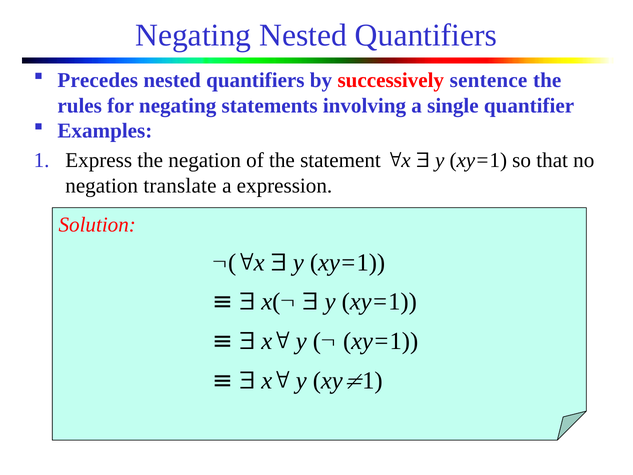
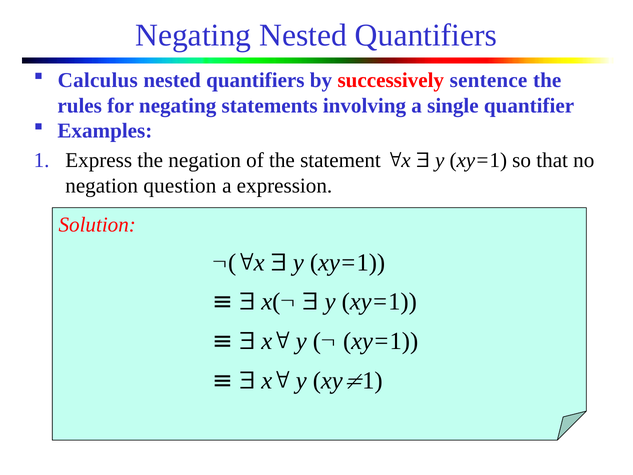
Precedes: Precedes -> Calculus (98, 80)
translate: translate -> question (180, 186)
